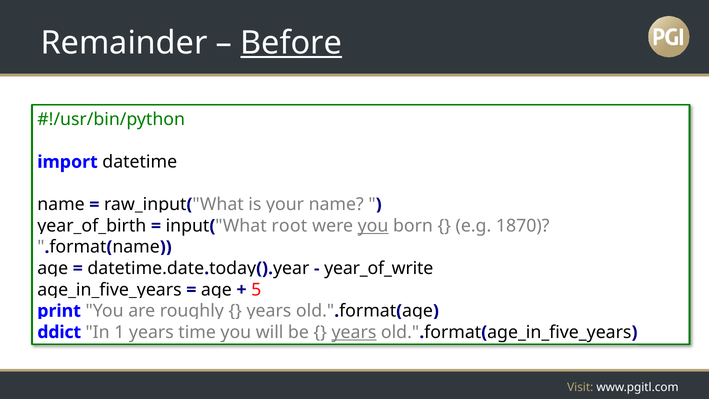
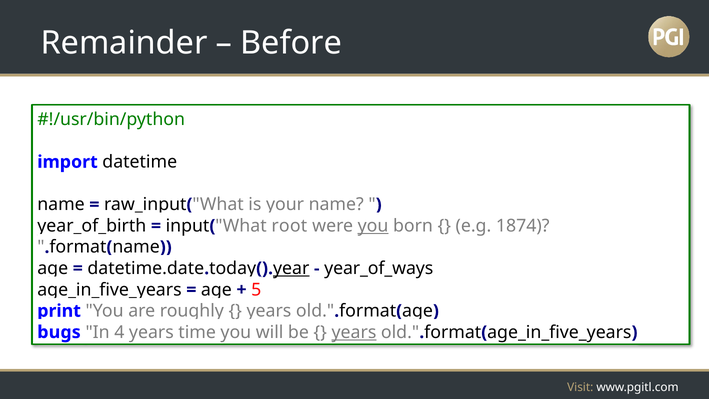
Before underline: present -> none (291, 43)
1870: 1870 -> 1874 (523, 226)
year underline: none -> present (291, 268)
year_of_write: year_of_write -> year_of_ways (379, 268)
ddict: ddict -> bugs (59, 332)
1: 1 -> 4 (119, 332)
